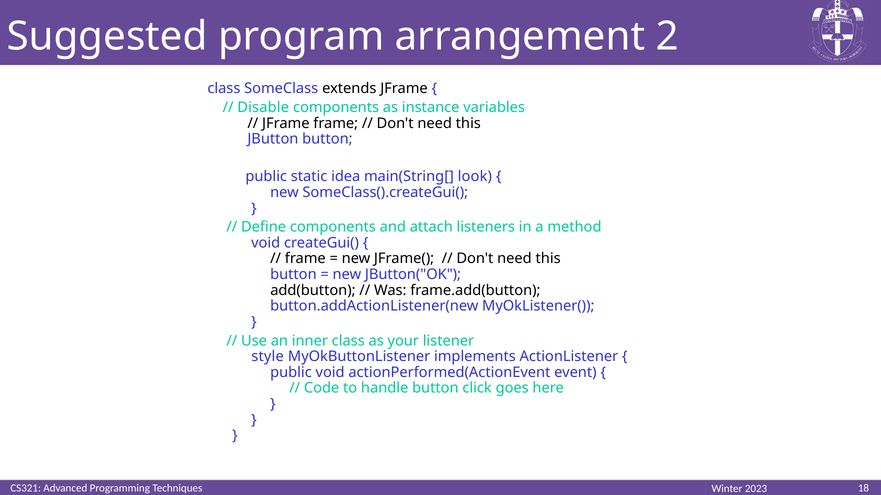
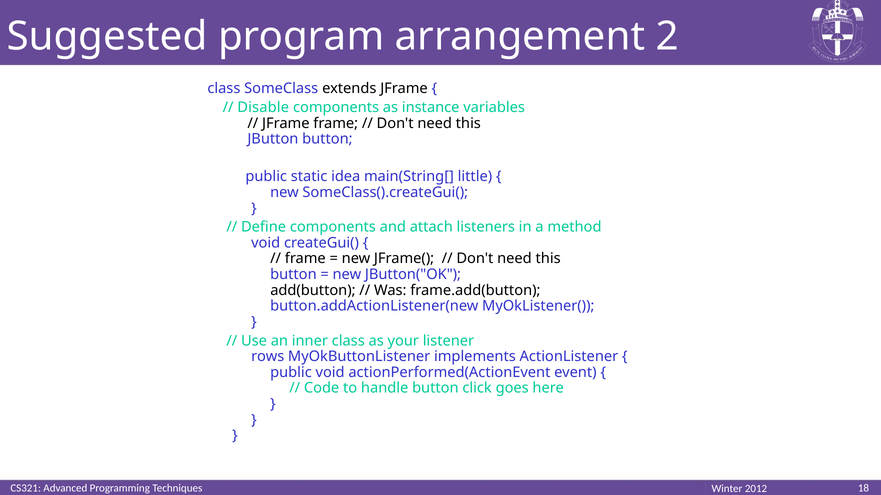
look: look -> little (475, 177)
style: style -> rows (268, 357)
2023: 2023 -> 2012 (756, 489)
